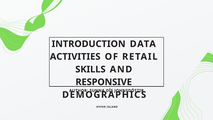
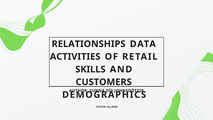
INTRODUCTION: INTRODUCTION -> RELATIONSHIPS (89, 44)
RESPONSIVE: RESPONSIVE -> CUSTOMERS (104, 82)
